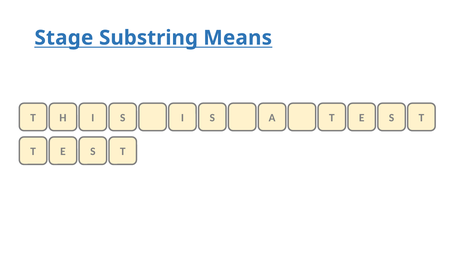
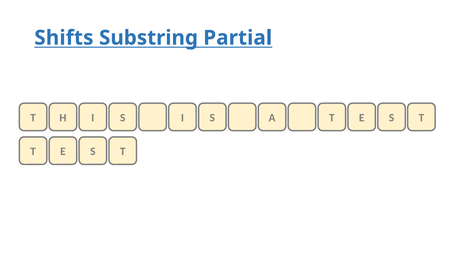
Stage: Stage -> Shifts (64, 38)
Means: Means -> Partial (238, 38)
